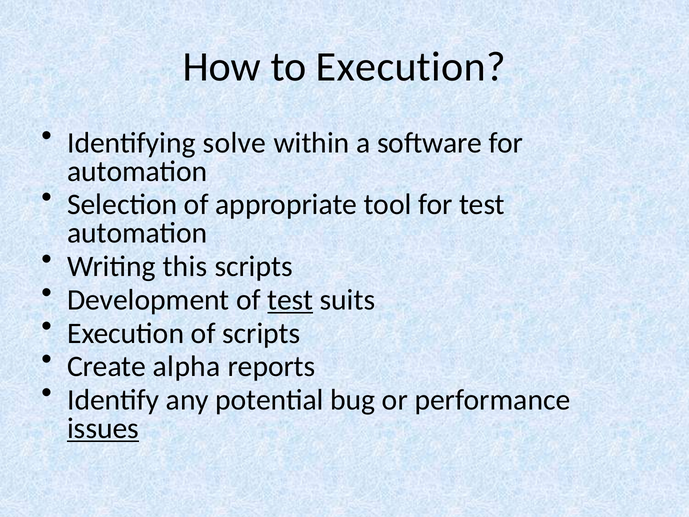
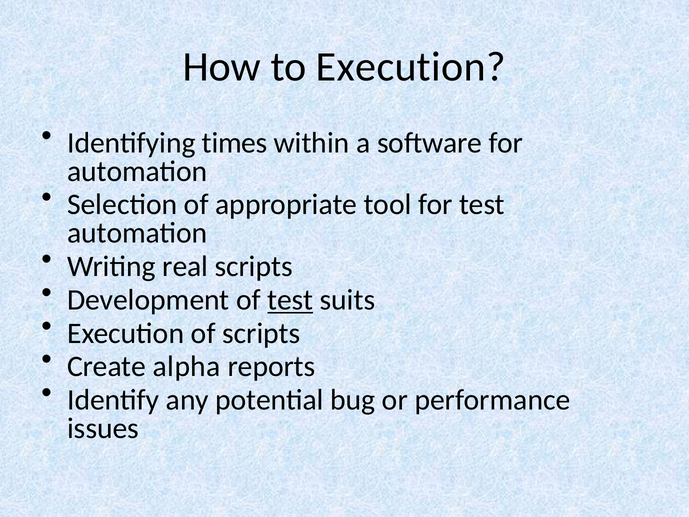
solve: solve -> times (235, 143)
this: this -> real (185, 266)
issues underline: present -> none (103, 428)
